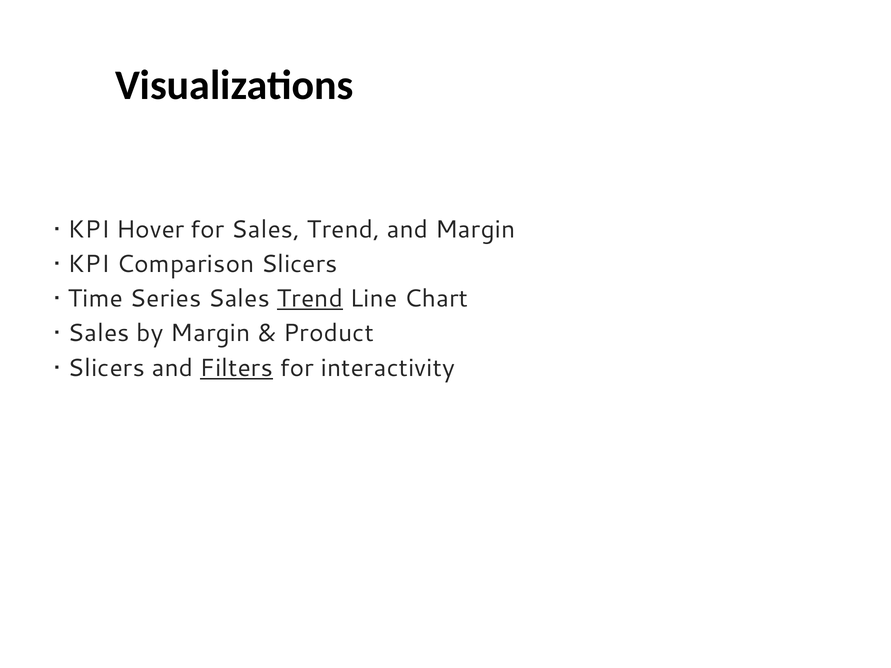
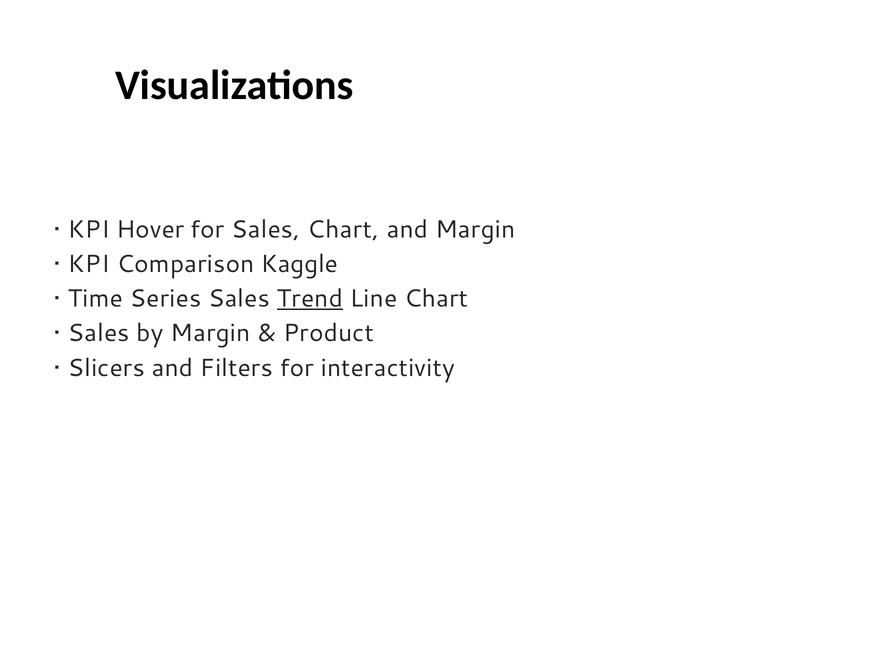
for Sales Trend: Trend -> Chart (343, 229)
Comparison Slicers: Slicers -> Kaggle (299, 264)
Filters underline: present -> none (236, 368)
